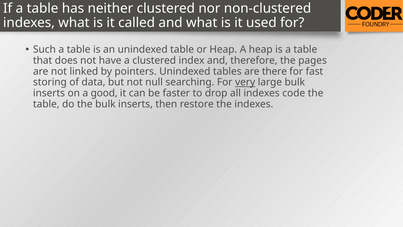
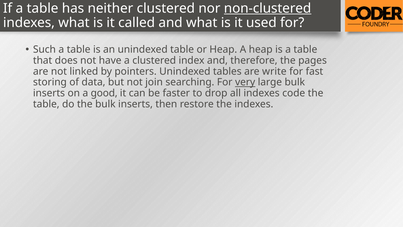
non-clustered underline: none -> present (268, 8)
there: there -> write (274, 71)
null: null -> join (154, 82)
